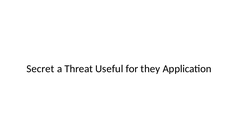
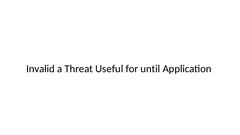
Secret: Secret -> Invalid (40, 69)
they: they -> until (150, 69)
